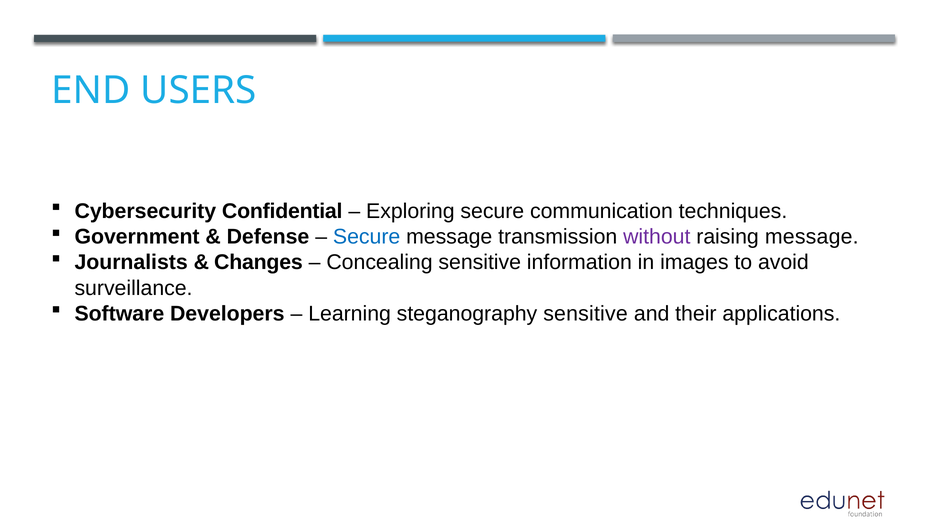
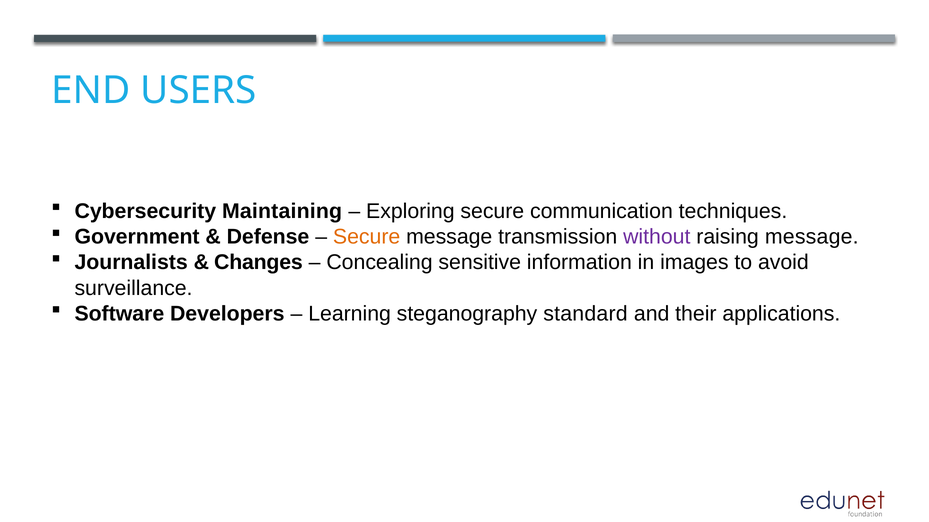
Confidential: Confidential -> Maintaining (282, 212)
Secure colour: blue -> orange (367, 237)
steganography sensitive: sensitive -> standard (585, 314)
